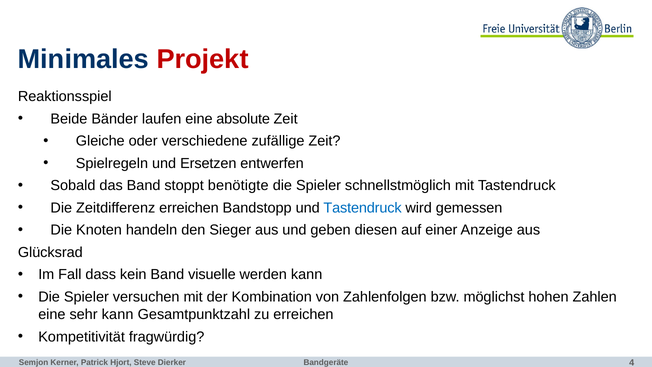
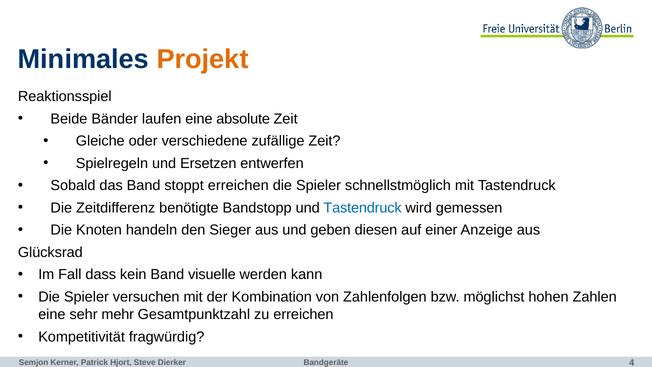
Projekt colour: red -> orange (203, 59)
stoppt benötigte: benötigte -> erreichen (238, 186)
Zeitdifferenz erreichen: erreichen -> benötigte (189, 208)
sehr kann: kann -> mehr (118, 314)
